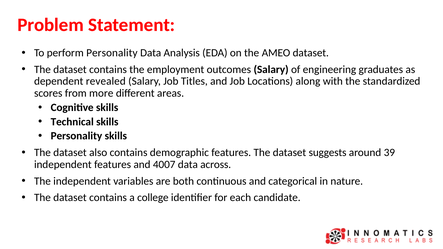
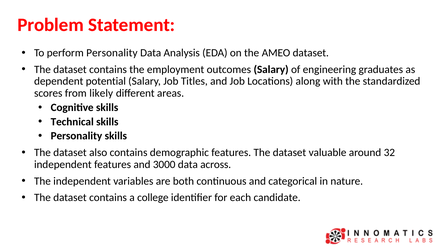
revealed: revealed -> potential (106, 81)
more: more -> likely (101, 93)
suggests: suggests -> valuable (328, 153)
39: 39 -> 32 (389, 153)
4007: 4007 -> 3000 (164, 165)
